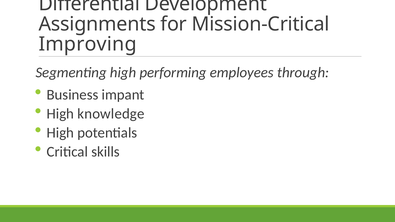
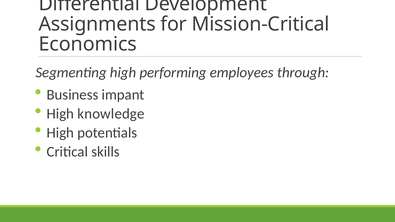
Improving: Improving -> Economics (88, 44)
